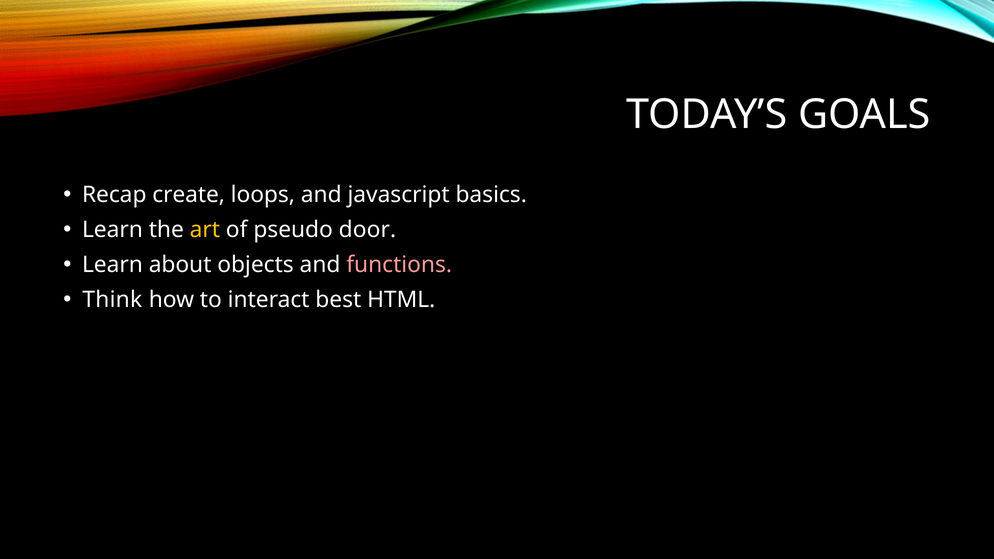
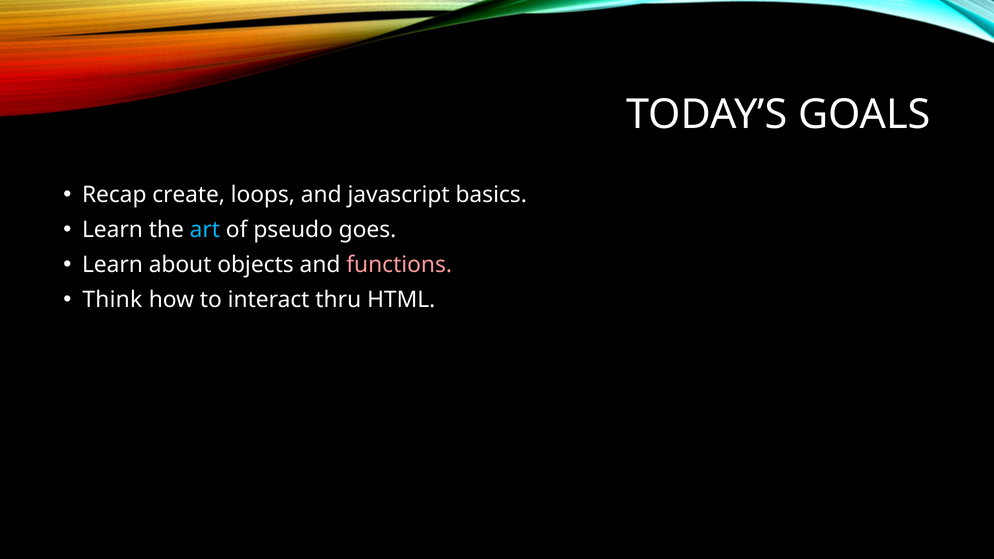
art colour: yellow -> light blue (205, 230)
door: door -> goes (368, 230)
best: best -> thru (338, 300)
